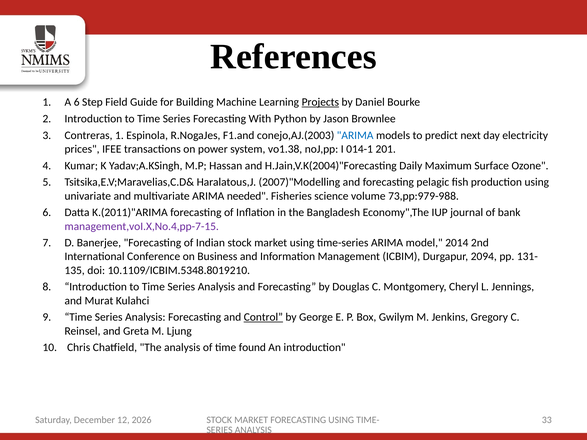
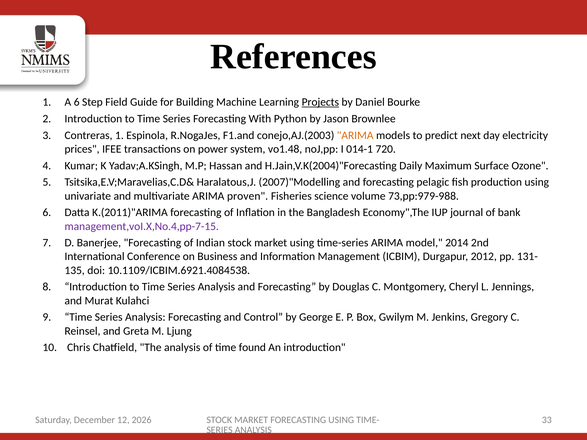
ARIMA colour: blue -> orange (355, 135)
vo1.38: vo1.38 -> vo1.48 (285, 149)
201: 201 -> 720 (386, 149)
needed: needed -> proven (248, 196)
2094: 2094 -> 2012 (484, 257)
10.1109/ICBIM.5348.8019210: 10.1109/ICBIM.5348.8019210 -> 10.1109/ICBIM.6921.4084538 (179, 270)
Control underline: present -> none (263, 317)
